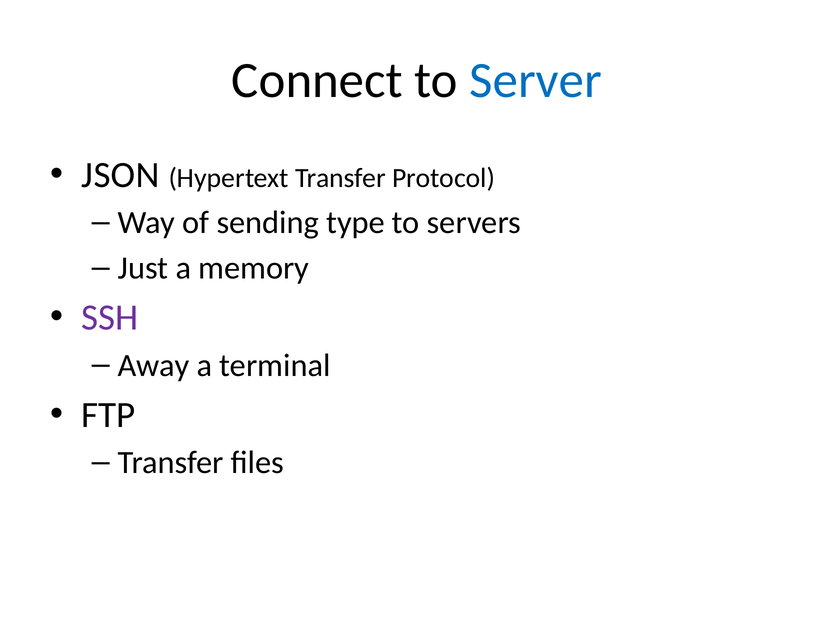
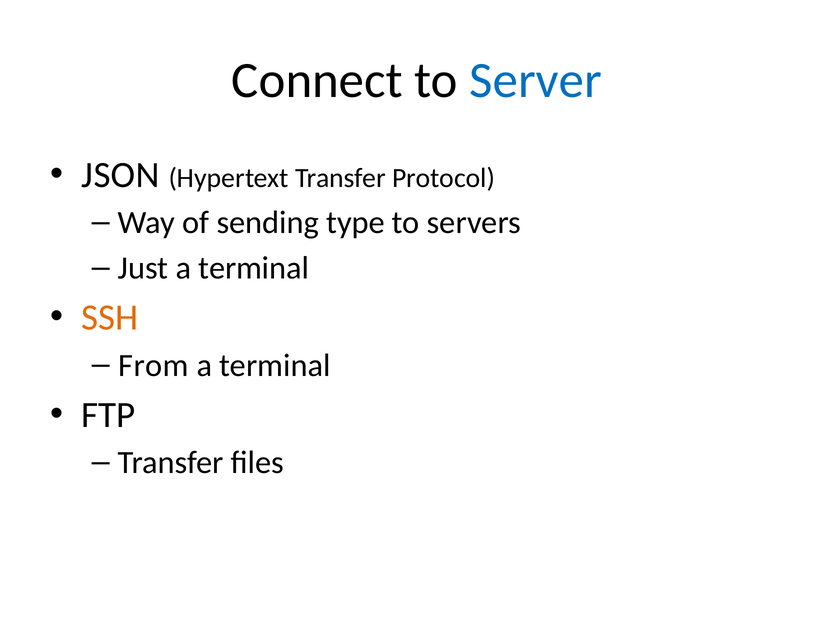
Just a memory: memory -> terminal (254, 268)
SSH colour: purple -> orange (110, 318)
Away: Away -> From (153, 366)
